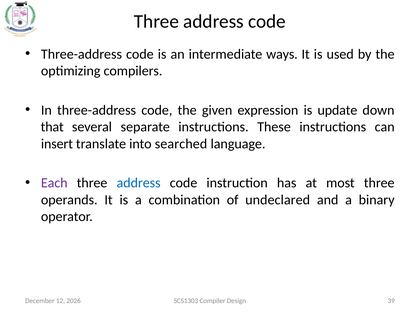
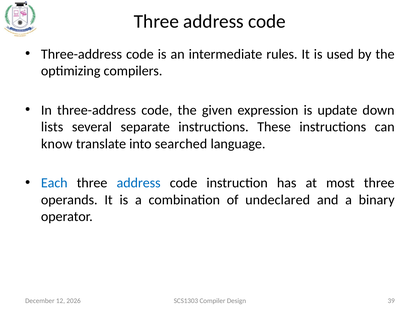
ways: ways -> rules (282, 54)
that: that -> lists (52, 127)
insert: insert -> know (57, 144)
Each colour: purple -> blue (54, 183)
